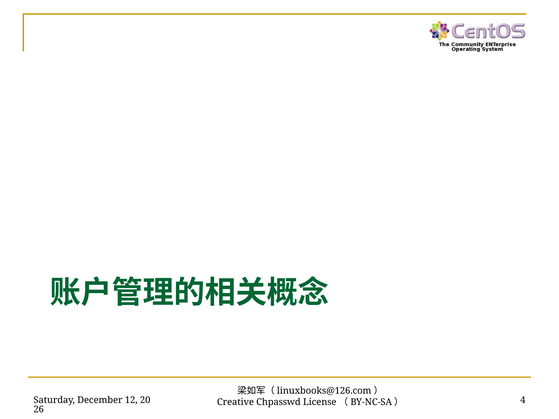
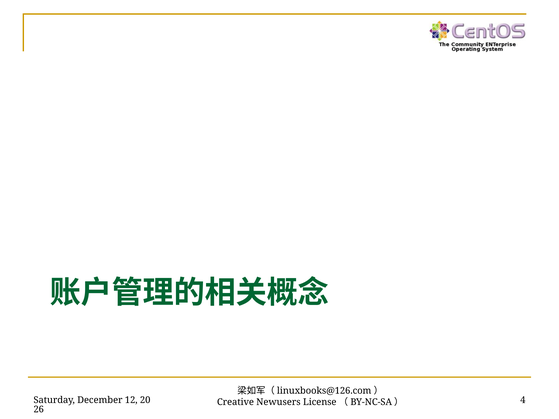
Chpasswd: Chpasswd -> Newusers (278, 402)
